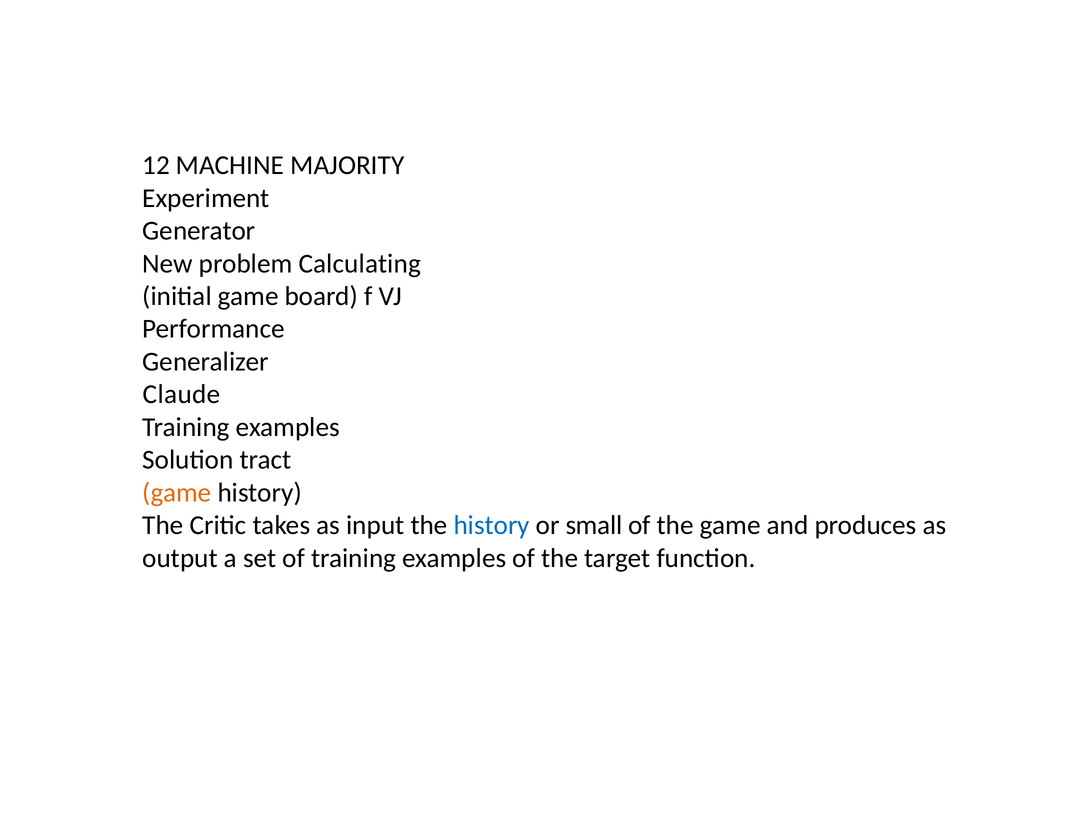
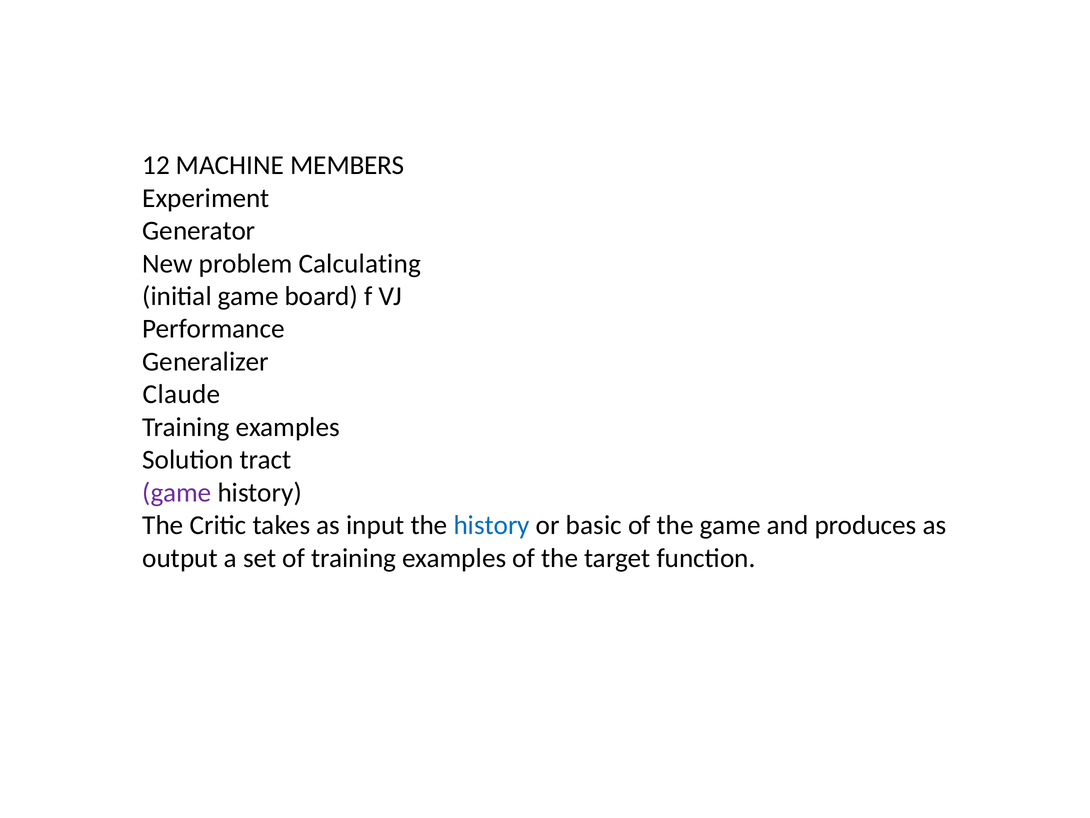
MAJORITY: MAJORITY -> MEMBERS (347, 165)
game colour: orange -> purple (177, 492)
small: small -> basic (594, 525)
